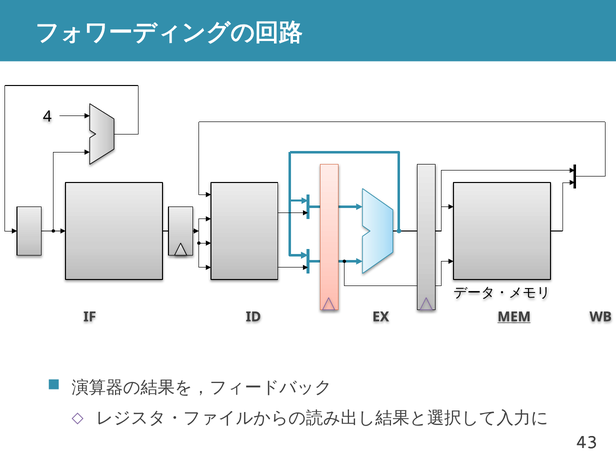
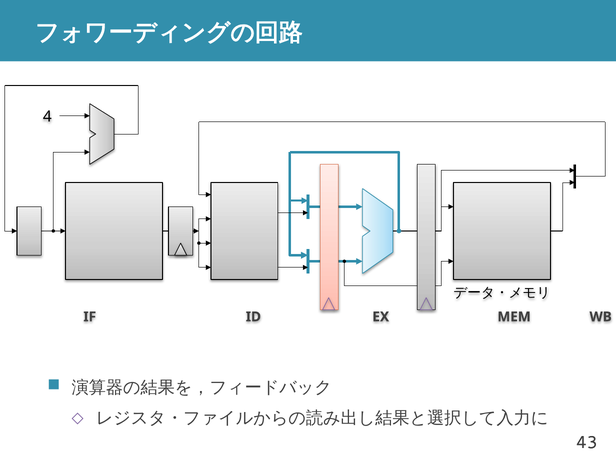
MEM underline: present -> none (514, 317)
